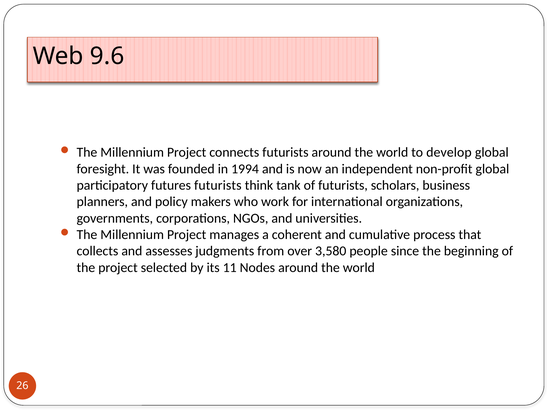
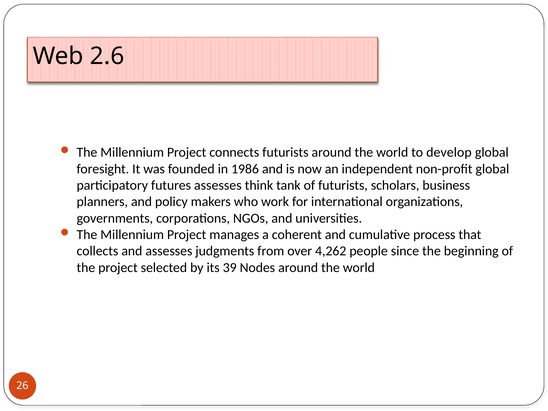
9.6: 9.6 -> 2.6 (107, 56)
1994: 1994 -> 1986 (245, 169)
futures futurists: futurists -> assesses (218, 185)
3,580: 3,580 -> 4,262 (331, 251)
11: 11 -> 39 (230, 268)
